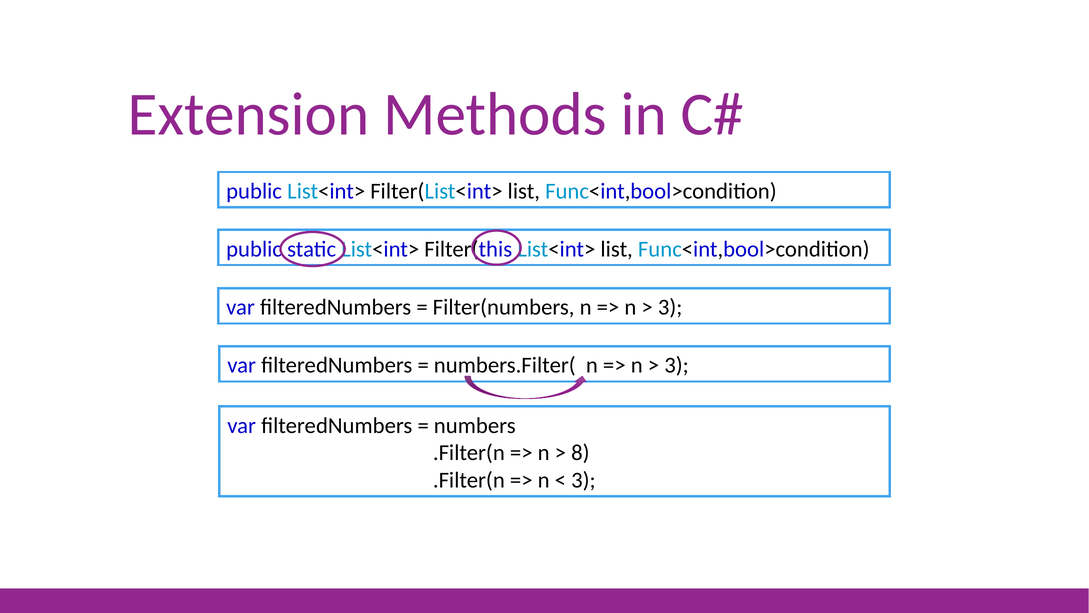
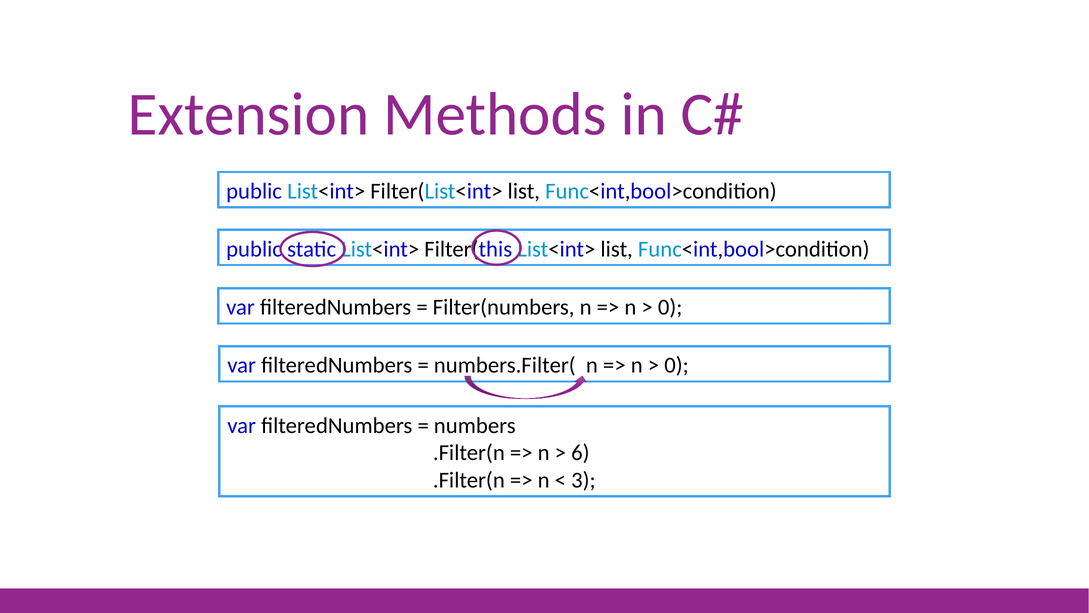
3: 3 -> 0 (670, 307)
3: 3 -> 0 (676, 365)
8: 8 -> 6 (580, 453)
